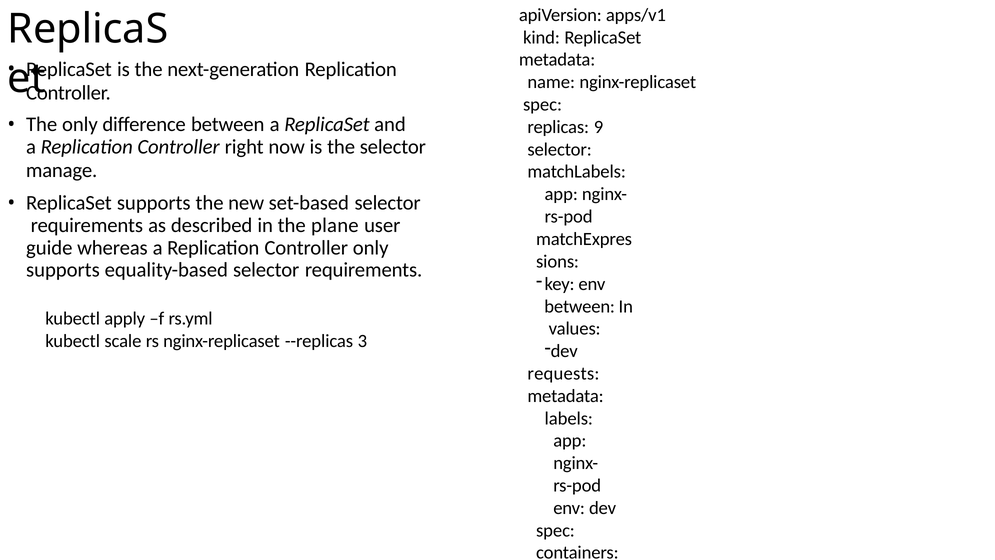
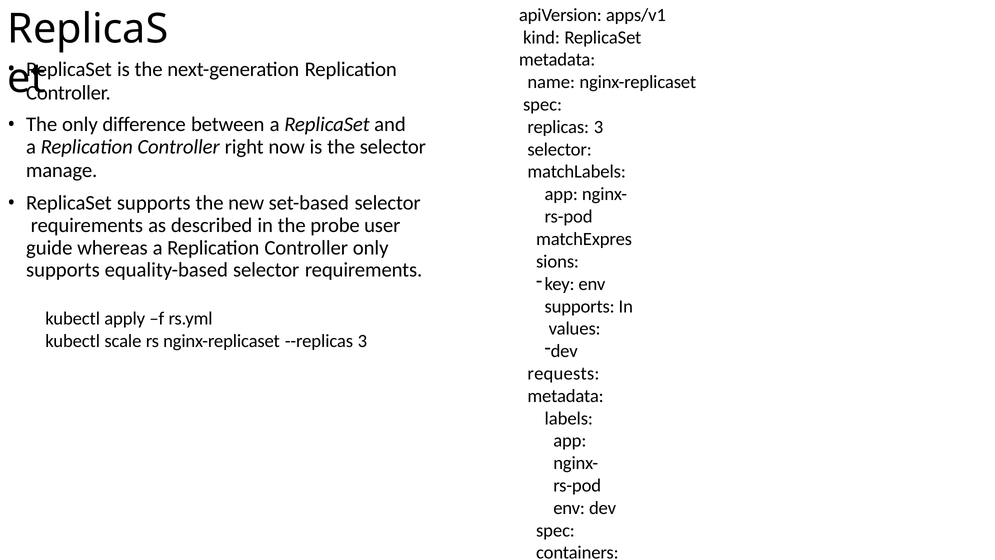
replicas 9: 9 -> 3 (599, 127)
plane: plane -> probe (335, 225)
between: between -> supports (580, 306)
